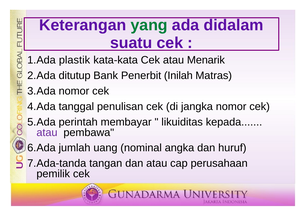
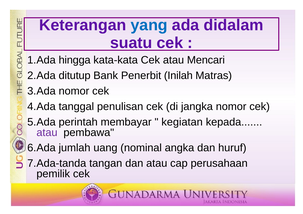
yang colour: green -> blue (149, 25)
plastik: plastik -> hingga (75, 60)
Menarik: Menarik -> Mencari (206, 60)
likuiditas: likuiditas -> kegiatan (182, 122)
